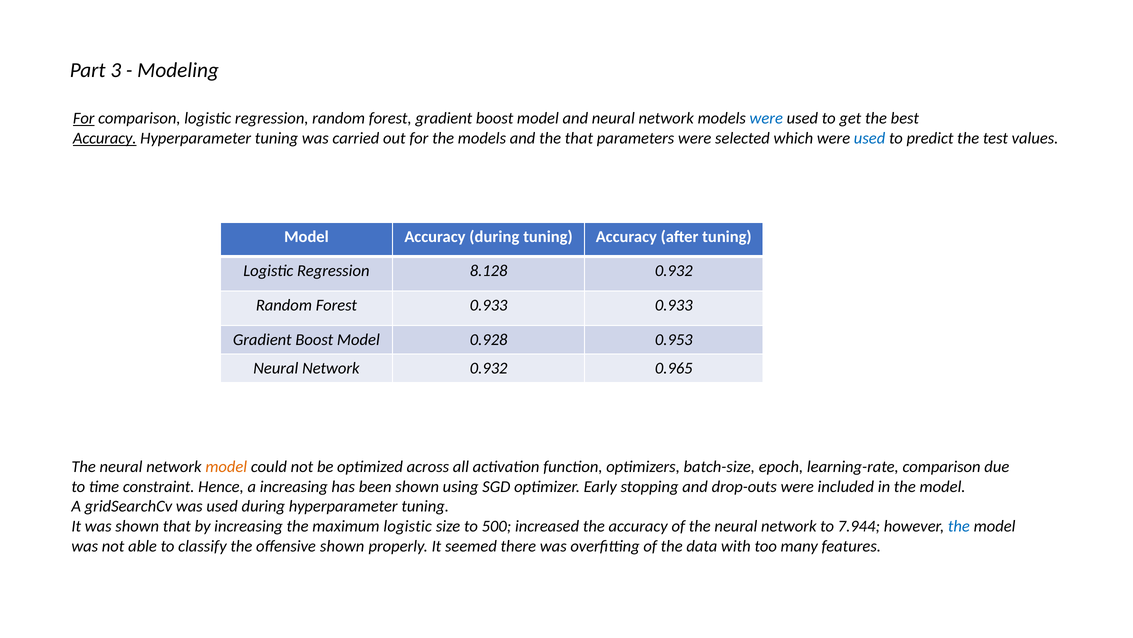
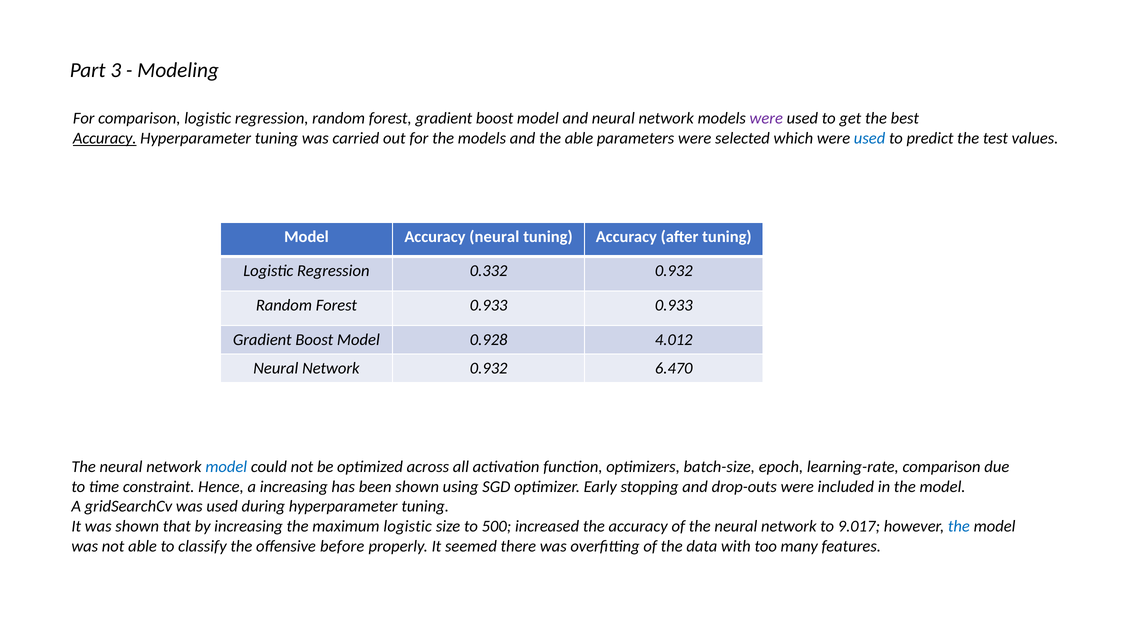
For underline: present -> none (84, 118)
were colour: blue -> purple (766, 118)
the that: that -> able (579, 138)
Accuracy during: during -> neural (494, 237)
8.128: 8.128 -> 0.332 (489, 271)
0.953: 0.953 -> 4.012 (674, 340)
0.965: 0.965 -> 6.470 (674, 368)
model colour: orange -> blue (226, 466)
7.944: 7.944 -> 9.017 (859, 526)
offensive shown: shown -> before (342, 546)
